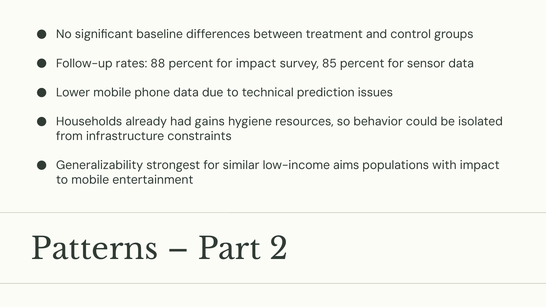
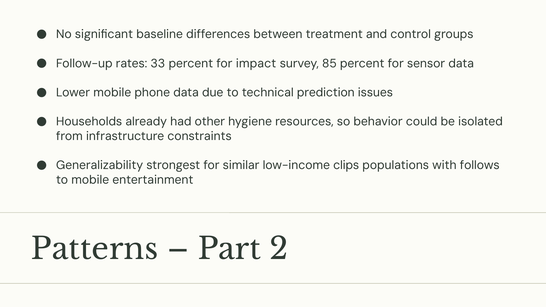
88: 88 -> 33 (158, 63)
gains: gains -> other (210, 122)
aims: aims -> clips (346, 165)
with impact: impact -> follows (480, 165)
